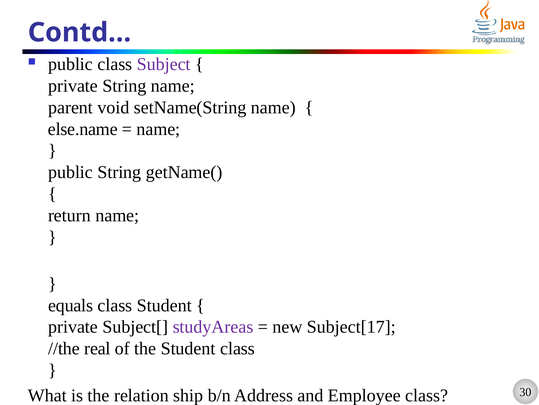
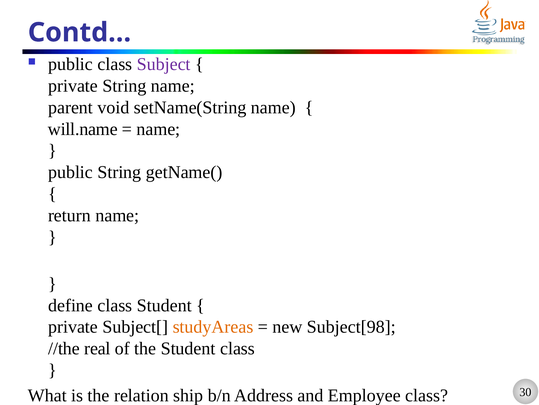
else.name: else.name -> will.name (83, 129)
equals: equals -> define (71, 305)
studyAreas colour: purple -> orange (213, 326)
Subject[17: Subject[17 -> Subject[98 (351, 326)
